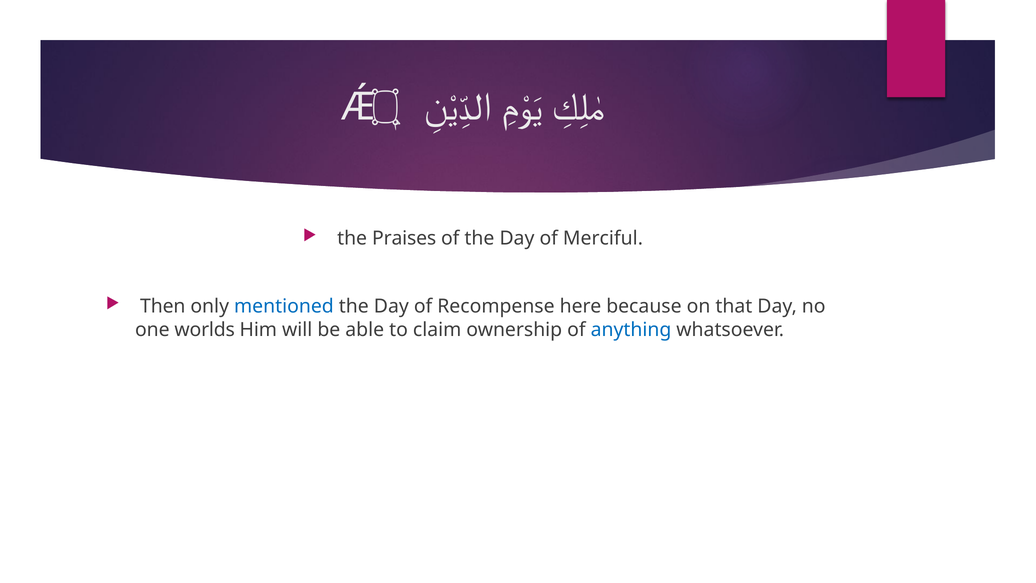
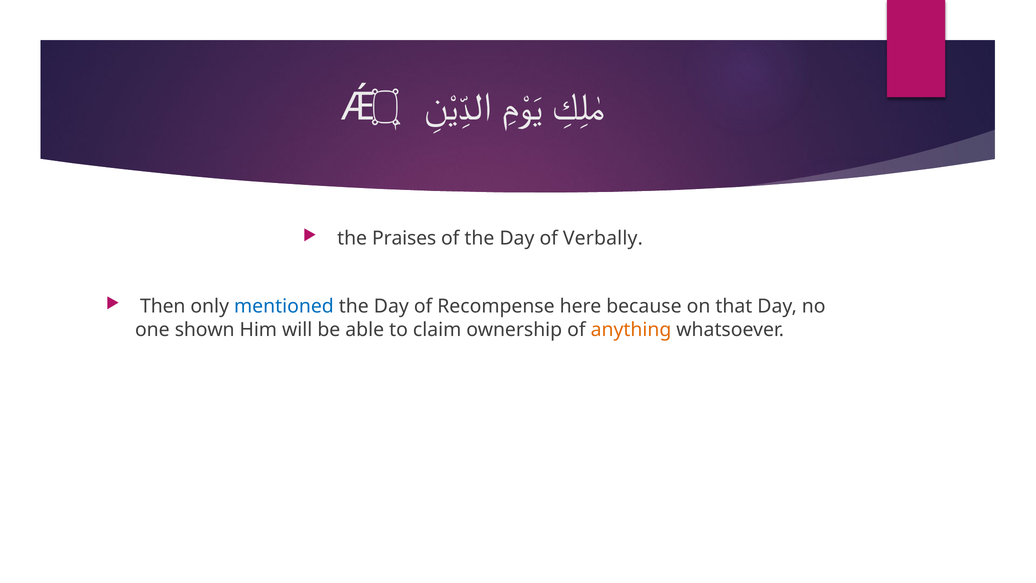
Merciful: Merciful -> Verbally (603, 238)
worlds: worlds -> shown (205, 330)
anything colour: blue -> orange (631, 330)
